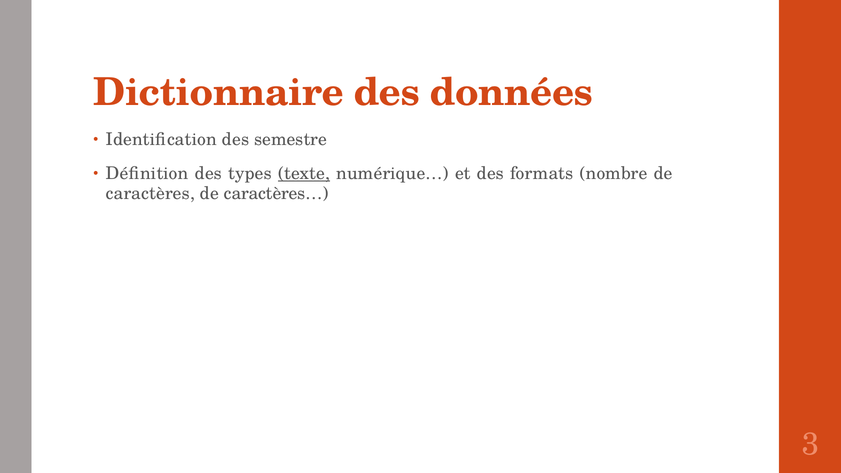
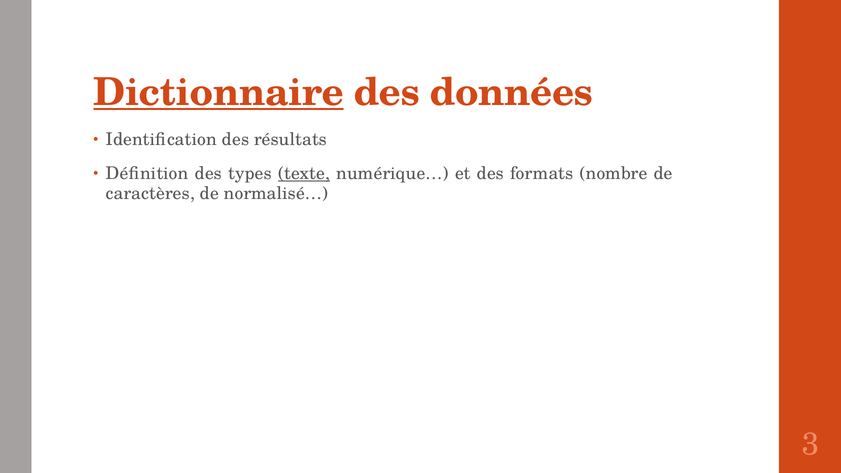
Dictionnaire underline: none -> present (219, 92)
semestre: semestre -> résultats (291, 140)
caractères…: caractères… -> normalisé… (276, 194)
